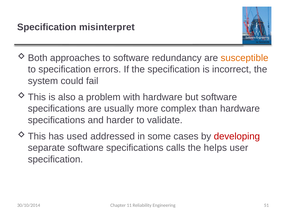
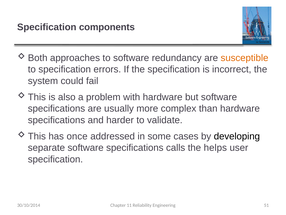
misinterpret: misinterpret -> components (107, 27)
used: used -> once (77, 136)
developing colour: red -> black (237, 136)
